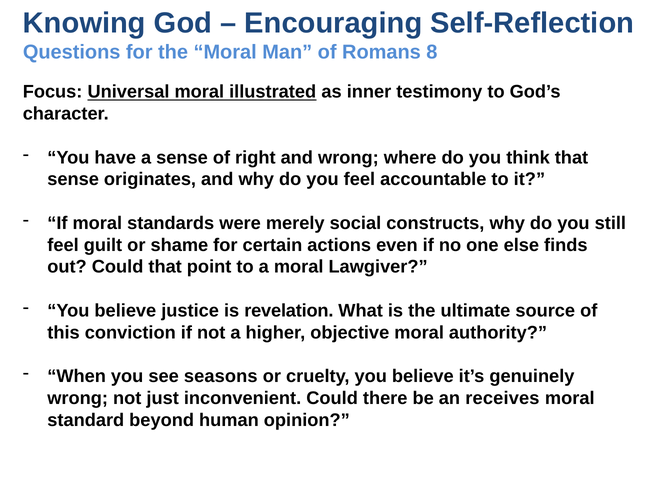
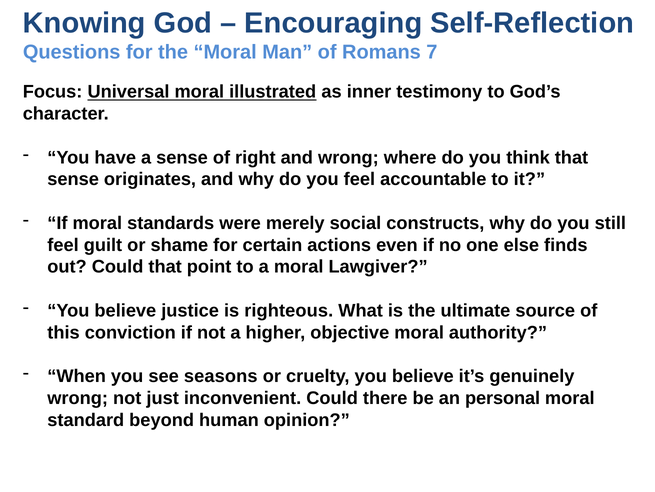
8: 8 -> 7 (432, 52)
revelation: revelation -> righteous (289, 310)
receives: receives -> personal (503, 398)
